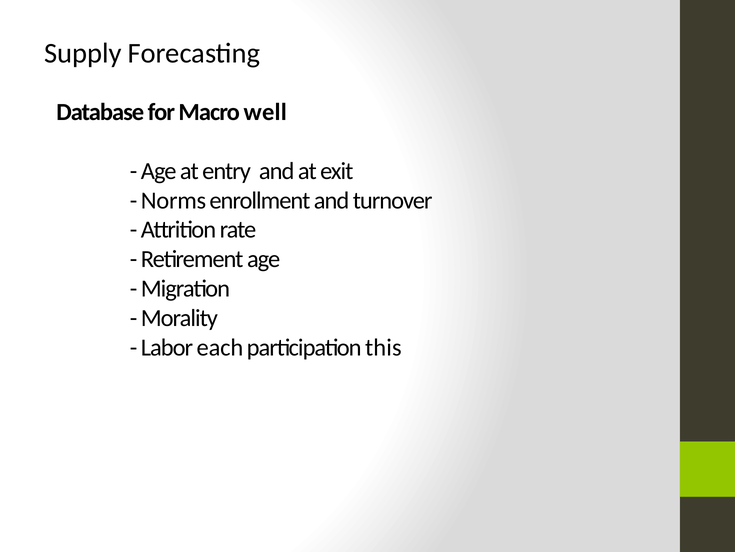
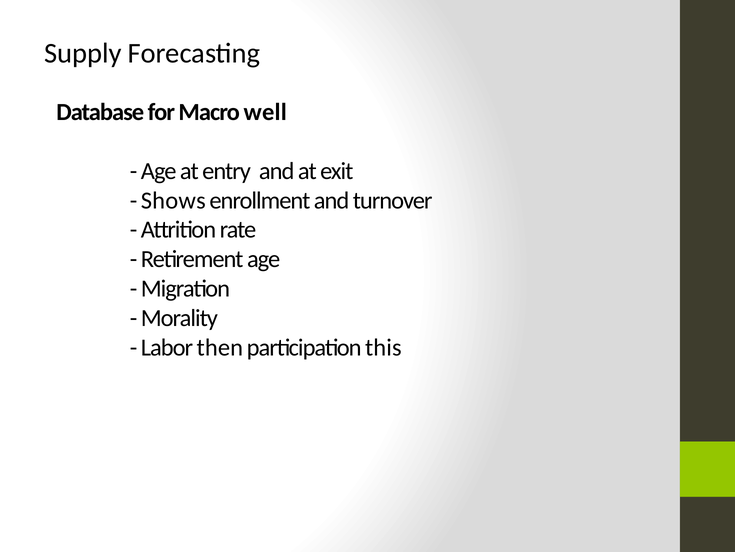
Norms: Norms -> Shows (173, 200)
each: each -> then (220, 347)
